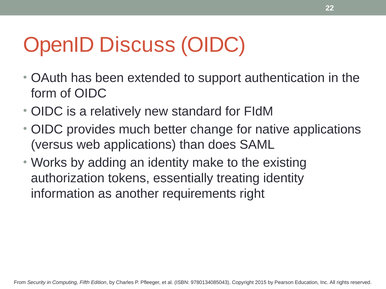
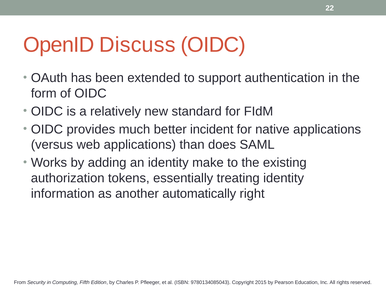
change: change -> incident (212, 130)
requirements: requirements -> automatically (199, 194)
